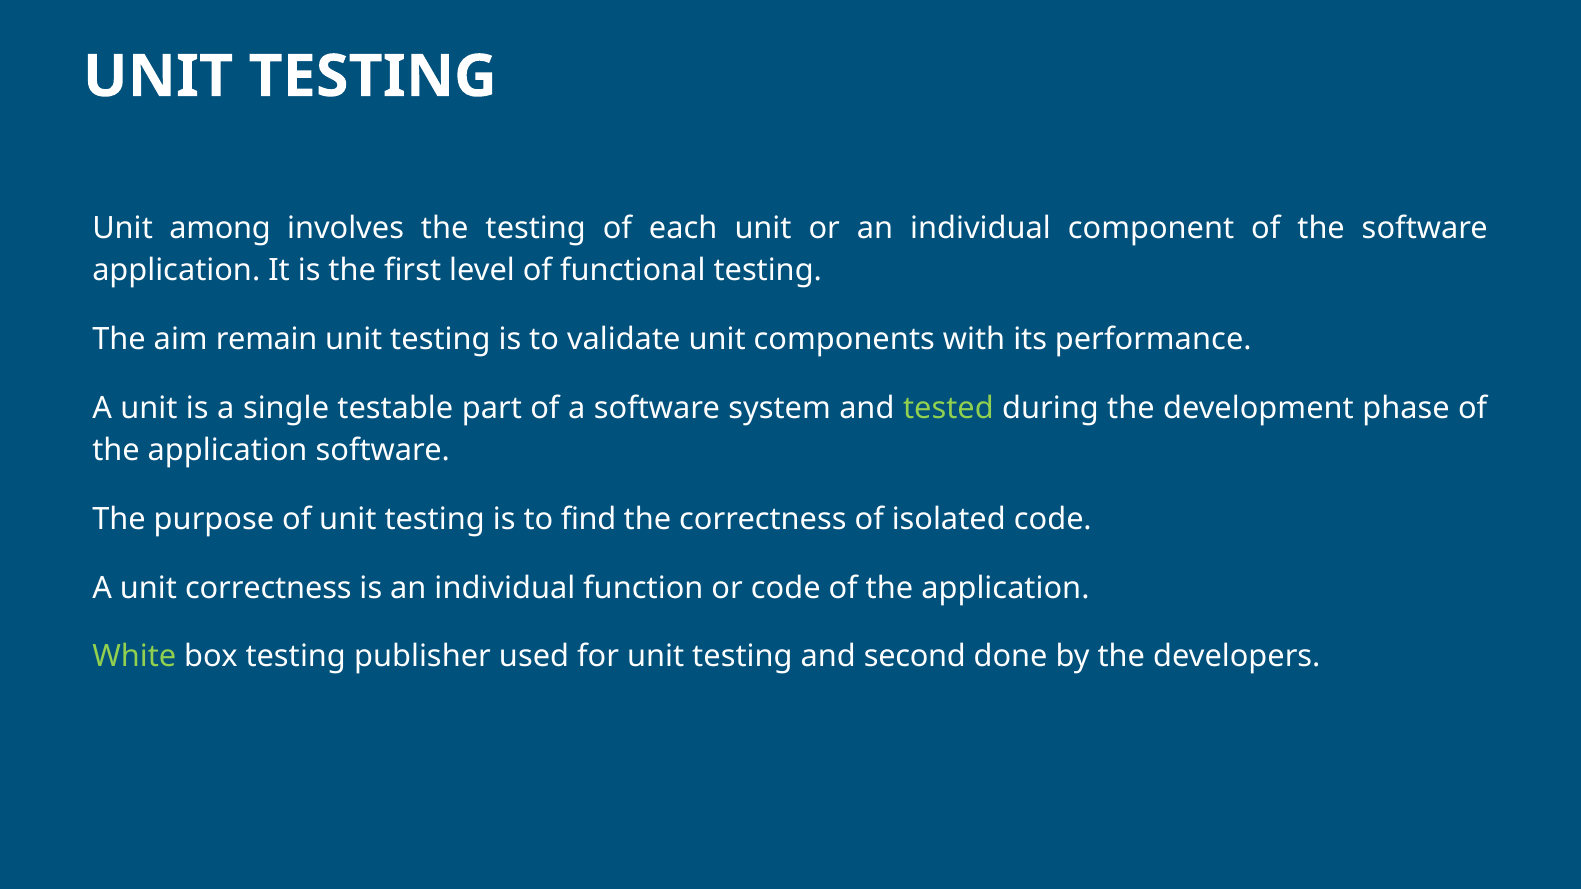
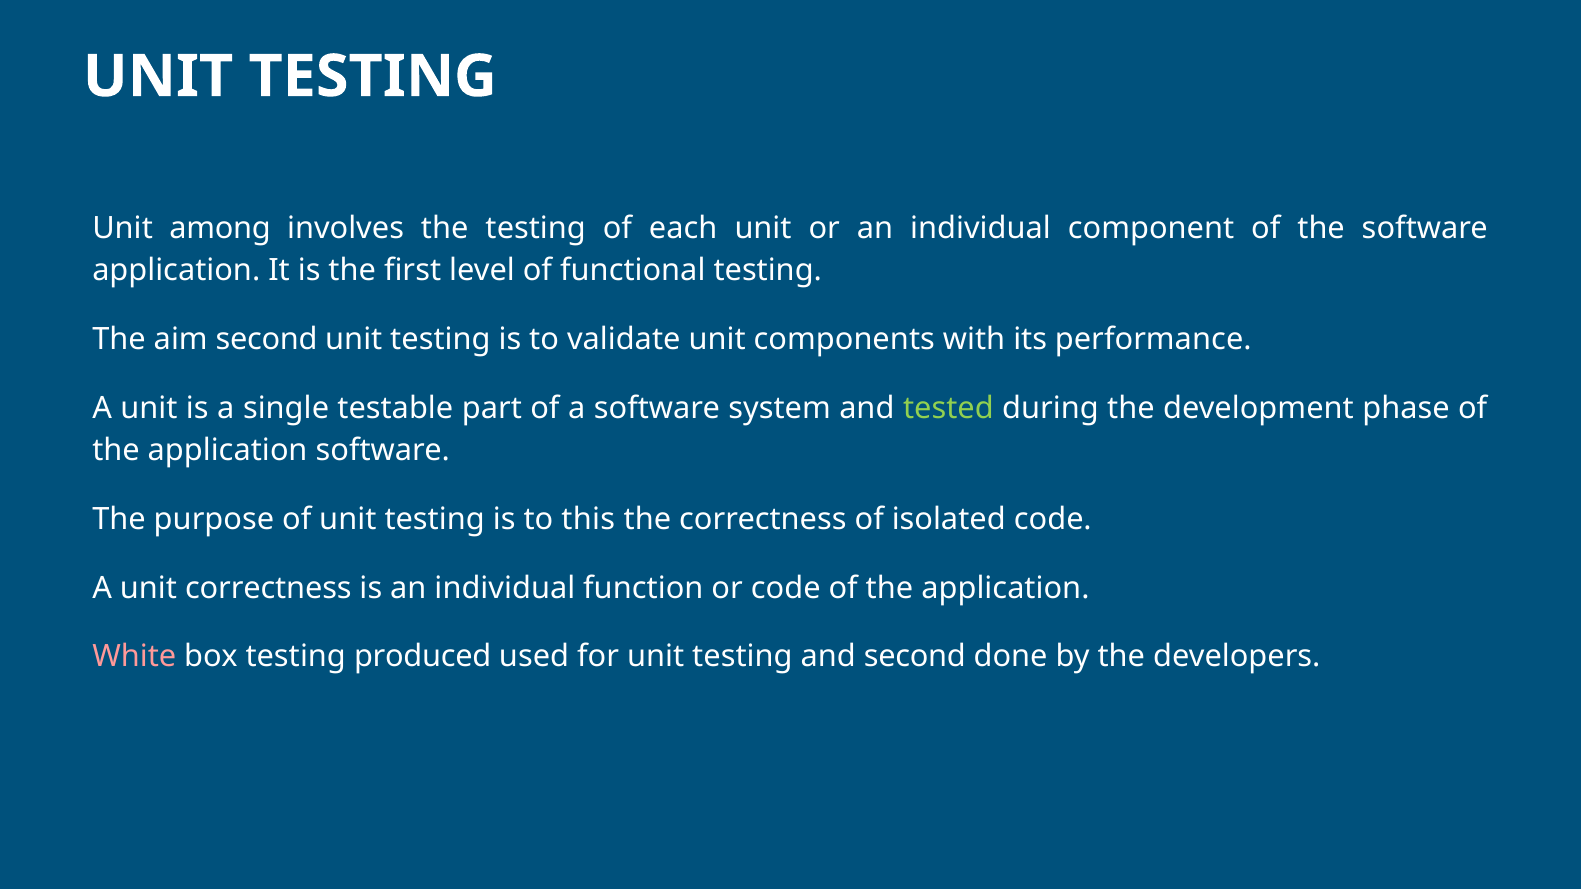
aim remain: remain -> second (267, 340)
find: find -> this (588, 519)
White colour: light green -> pink (134, 657)
publisher: publisher -> produced (423, 657)
